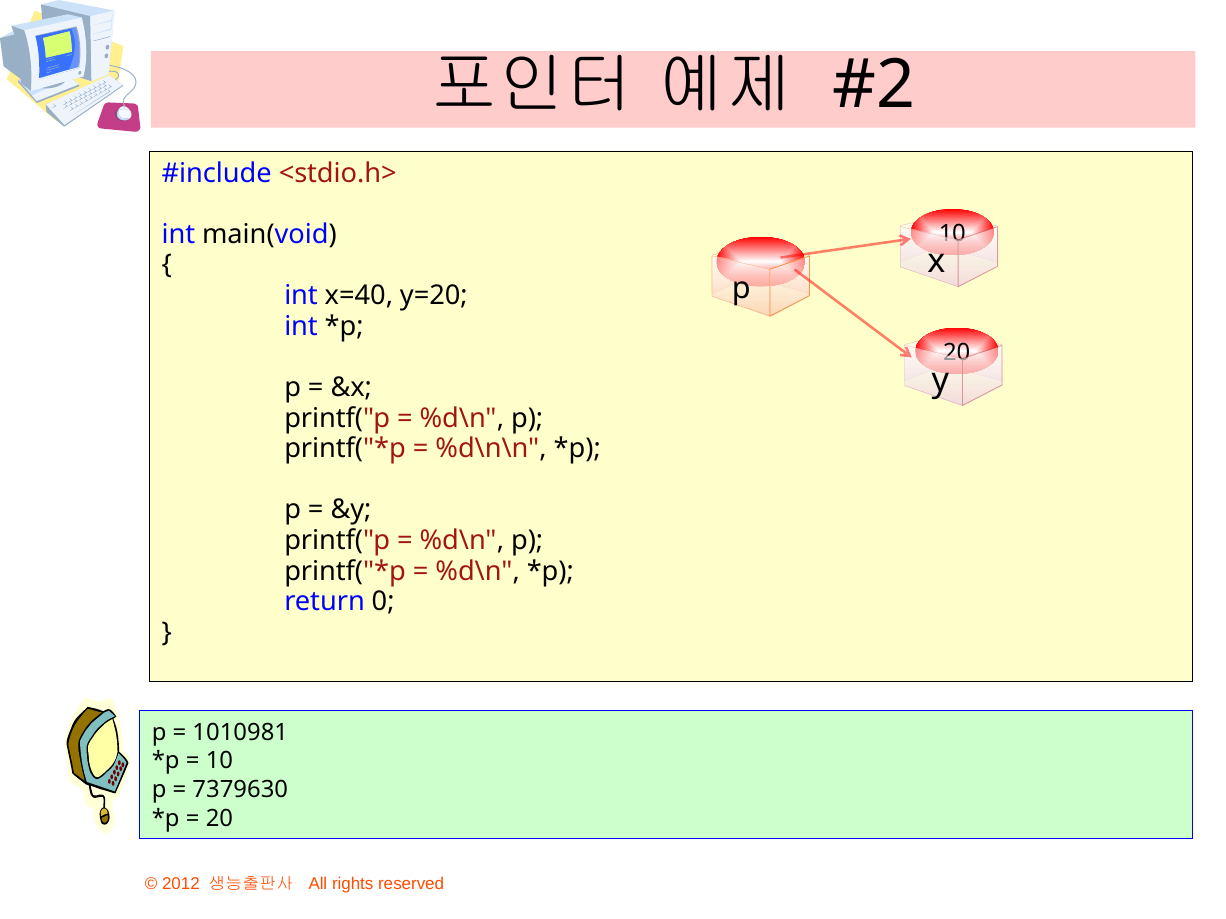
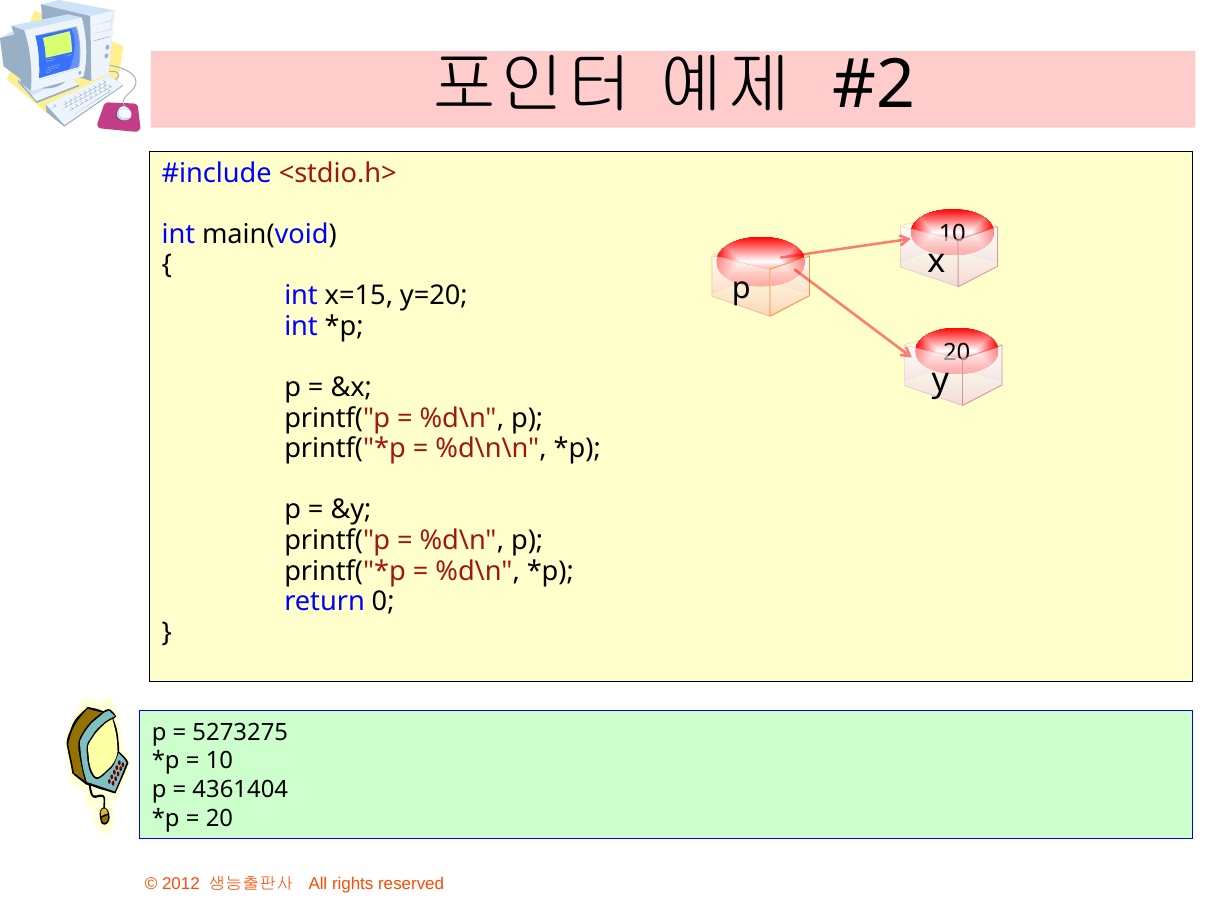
x=40: x=40 -> x=15 (359, 296)
1010981: 1010981 -> 5273275 (240, 733)
7379630: 7379630 -> 4361404 (240, 790)
